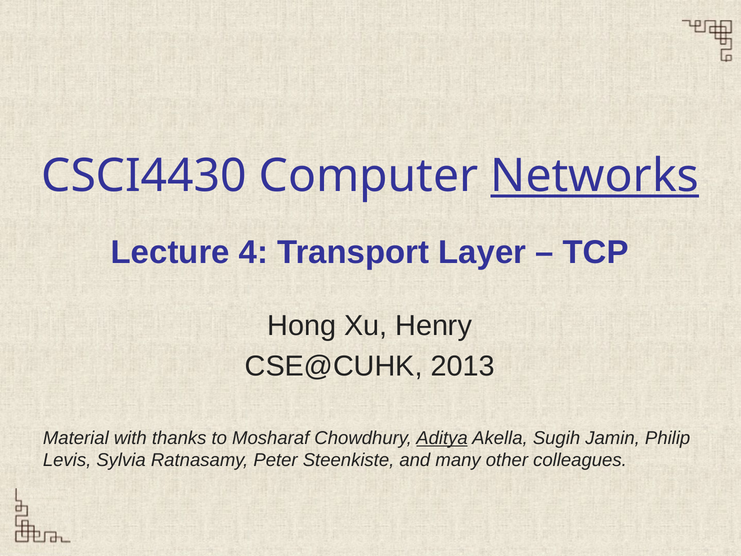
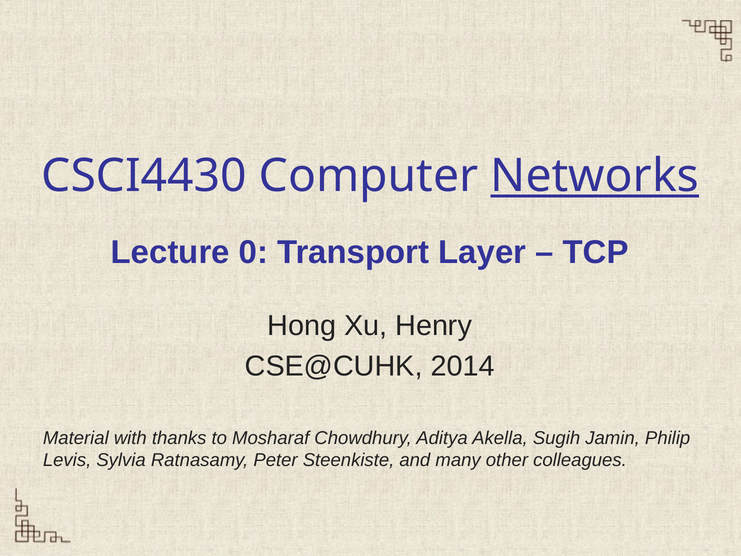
4: 4 -> 0 (254, 252)
2013: 2013 -> 2014 (463, 366)
Aditya underline: present -> none (442, 438)
